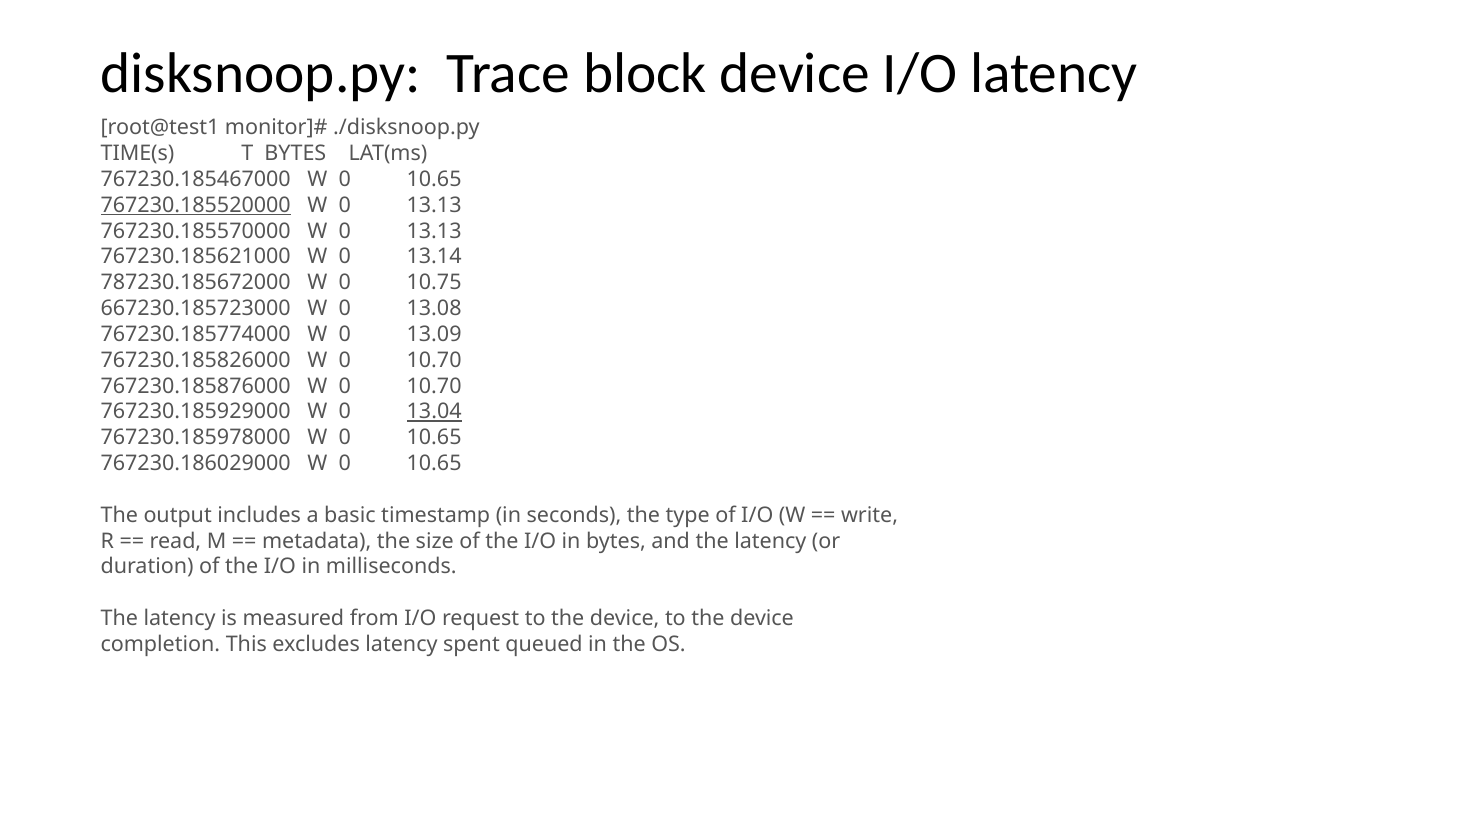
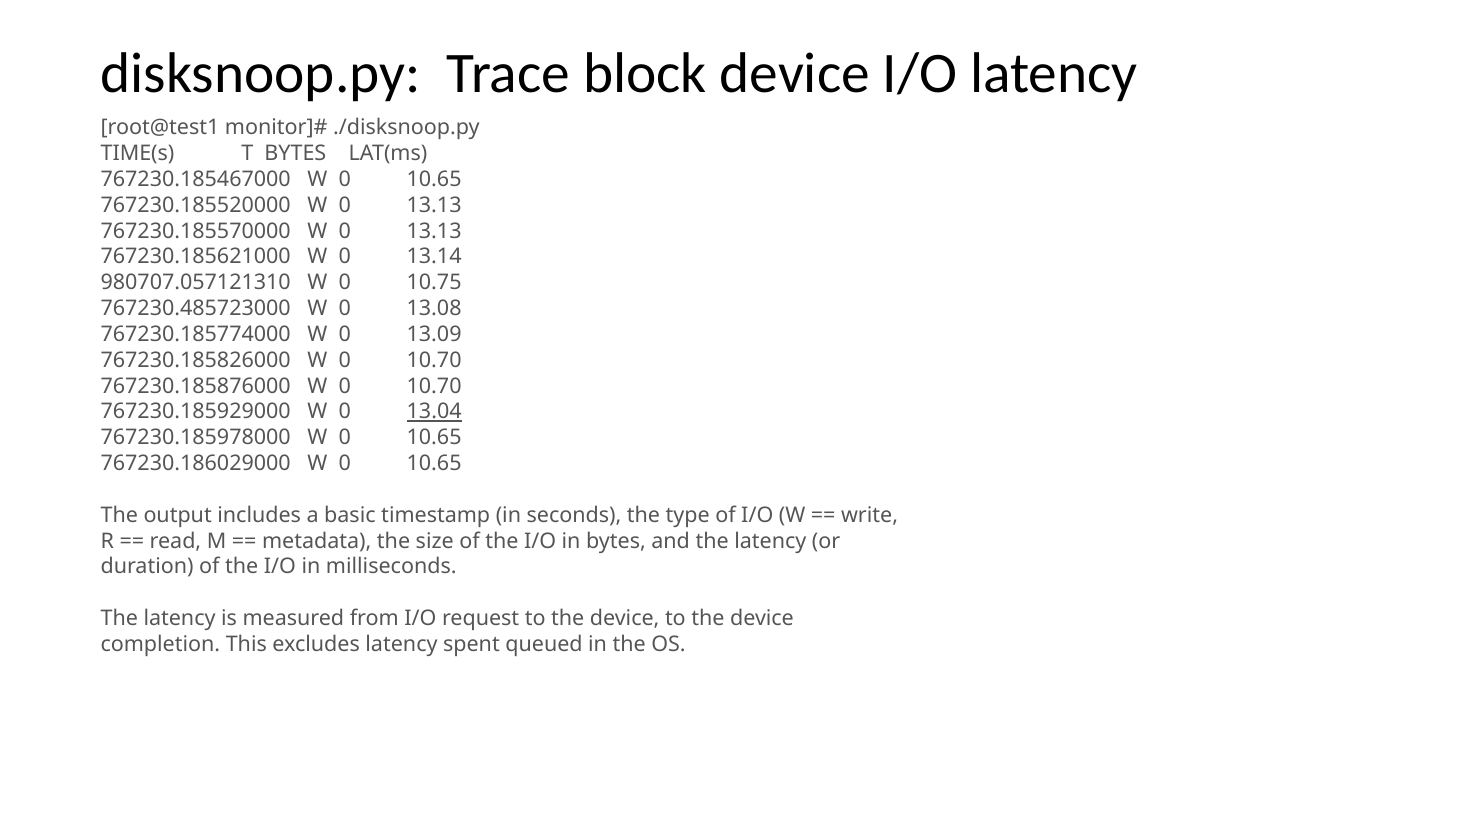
767230.185520000 underline: present -> none (196, 205)
787230.185672000: 787230.185672000 -> 980707.057121310 (196, 283)
667230.185723000: 667230.185723000 -> 767230.485723000 (196, 309)
